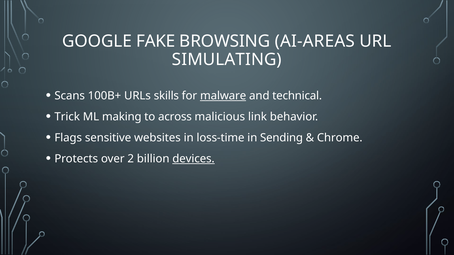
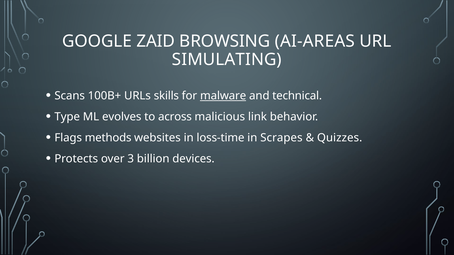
FAKE: FAKE -> ZAID (156, 41)
Trick: Trick -> Type (67, 117)
making: making -> evolves (122, 117)
sensitive: sensitive -> methods (108, 138)
Sending: Sending -> Scrapes (281, 138)
Chrome: Chrome -> Quizzes (340, 138)
2: 2 -> 3 (131, 159)
devices underline: present -> none (193, 159)
